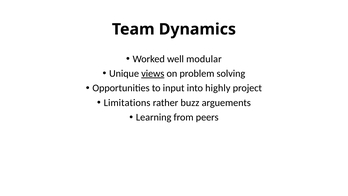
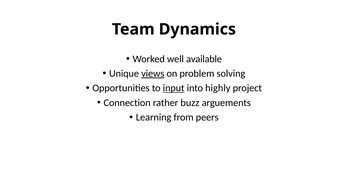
modular: modular -> available (204, 59)
input underline: none -> present (174, 88)
Limitations: Limitations -> Connection (127, 103)
